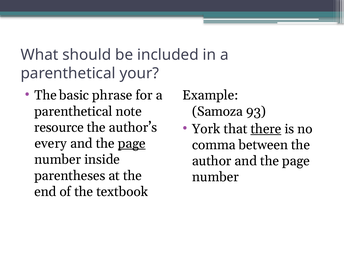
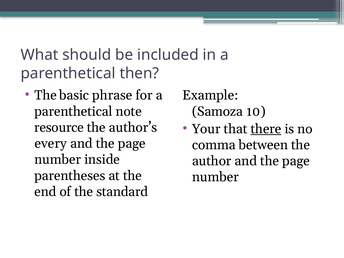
your: your -> then (139, 73)
93: 93 -> 10 (256, 111)
York: York -> Your (206, 129)
page underline: present -> none (132, 143)
textbook: textbook -> standard (122, 192)
